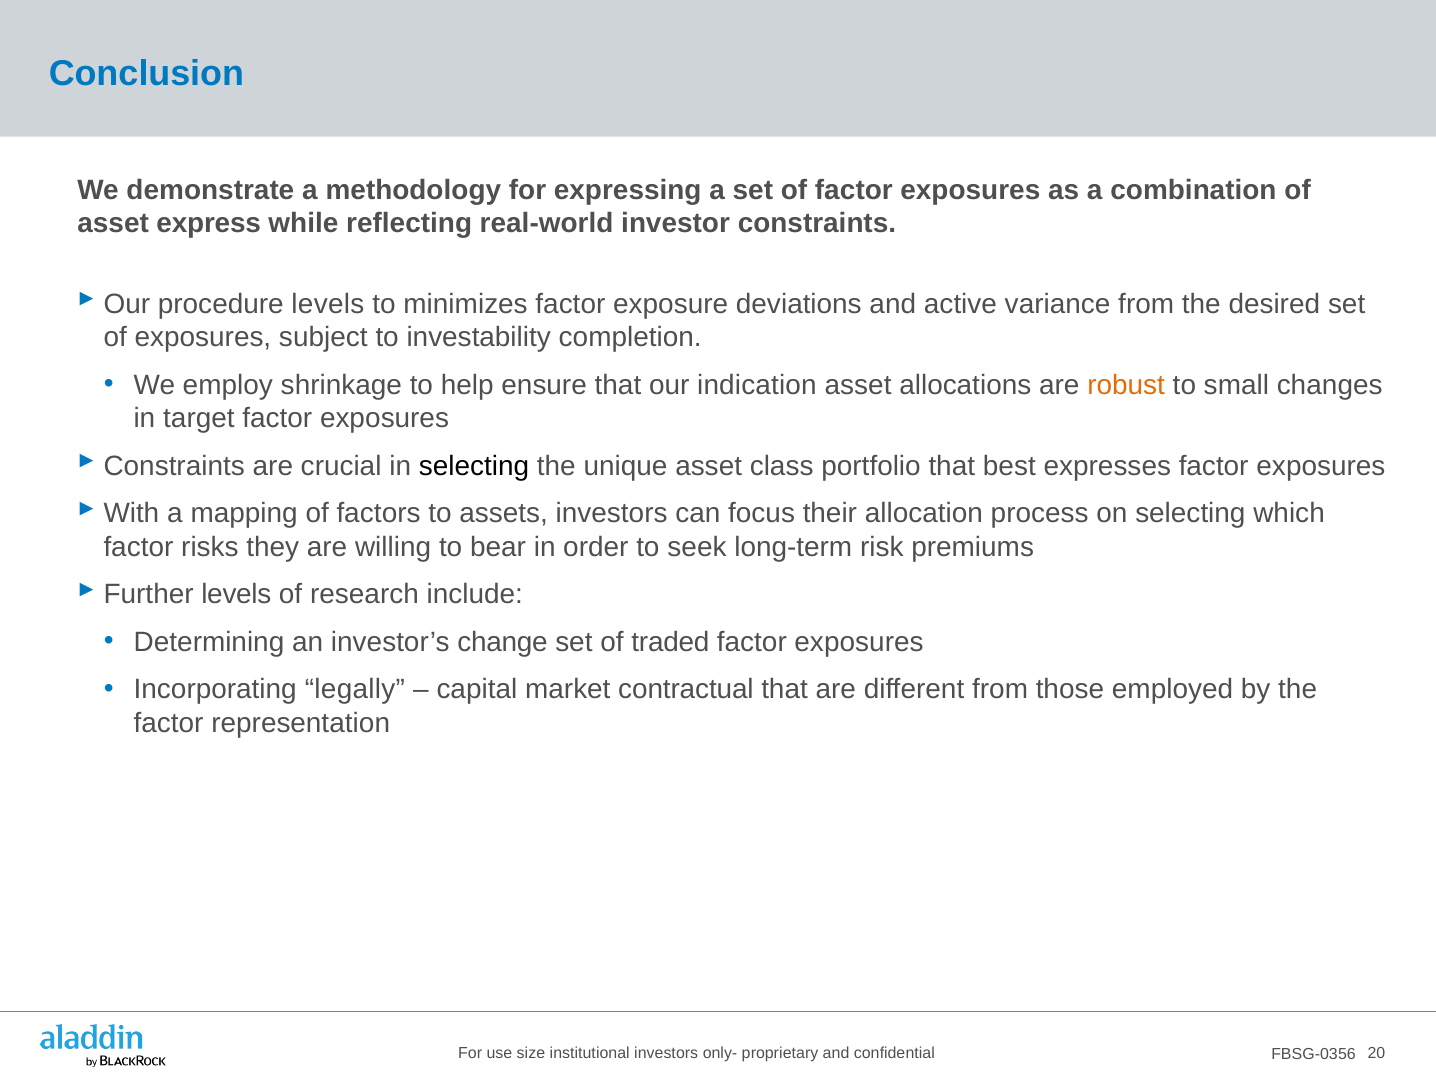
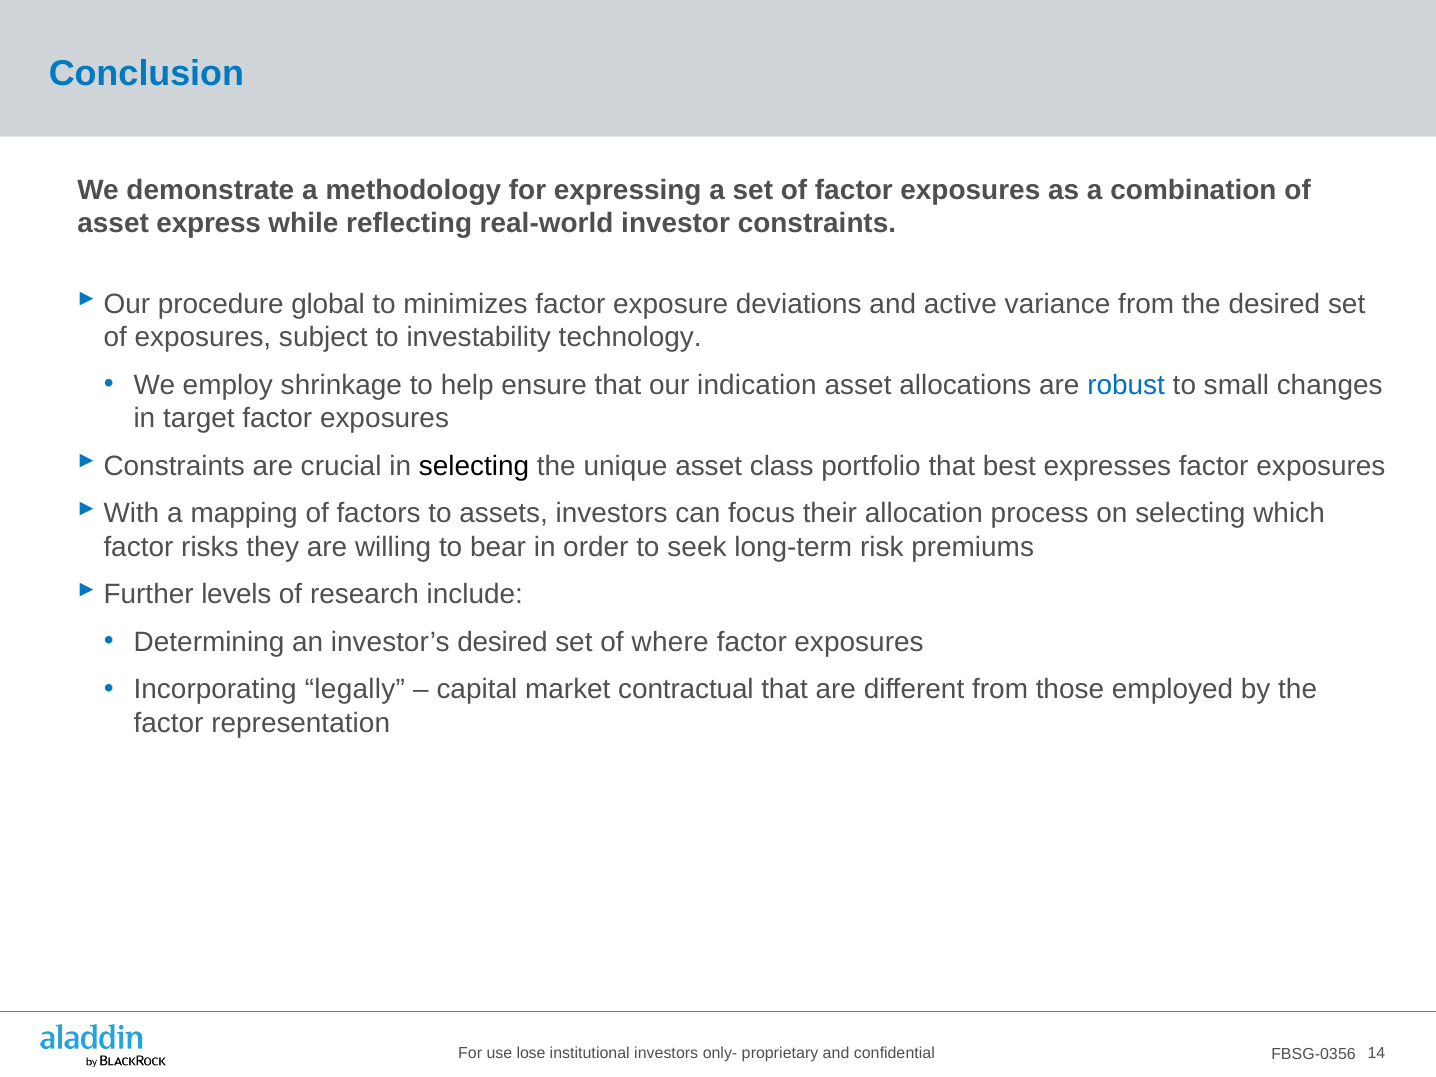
procedure levels: levels -> global (328, 304)
completion: completion -> technology (630, 338)
robust colour: orange -> blue (1126, 385)
investor’s change: change -> desired (502, 642)
traded: traded -> where (670, 642)
size: size -> lose (531, 1053)
20: 20 -> 14 (1376, 1054)
